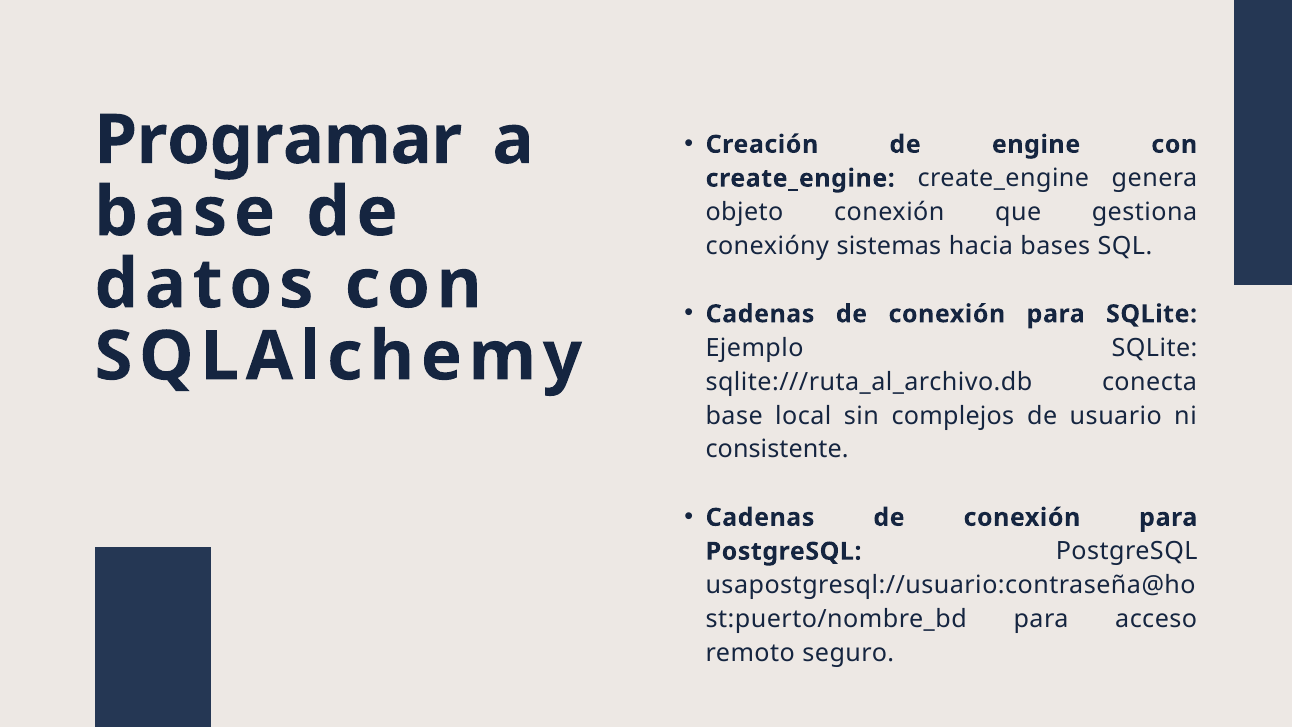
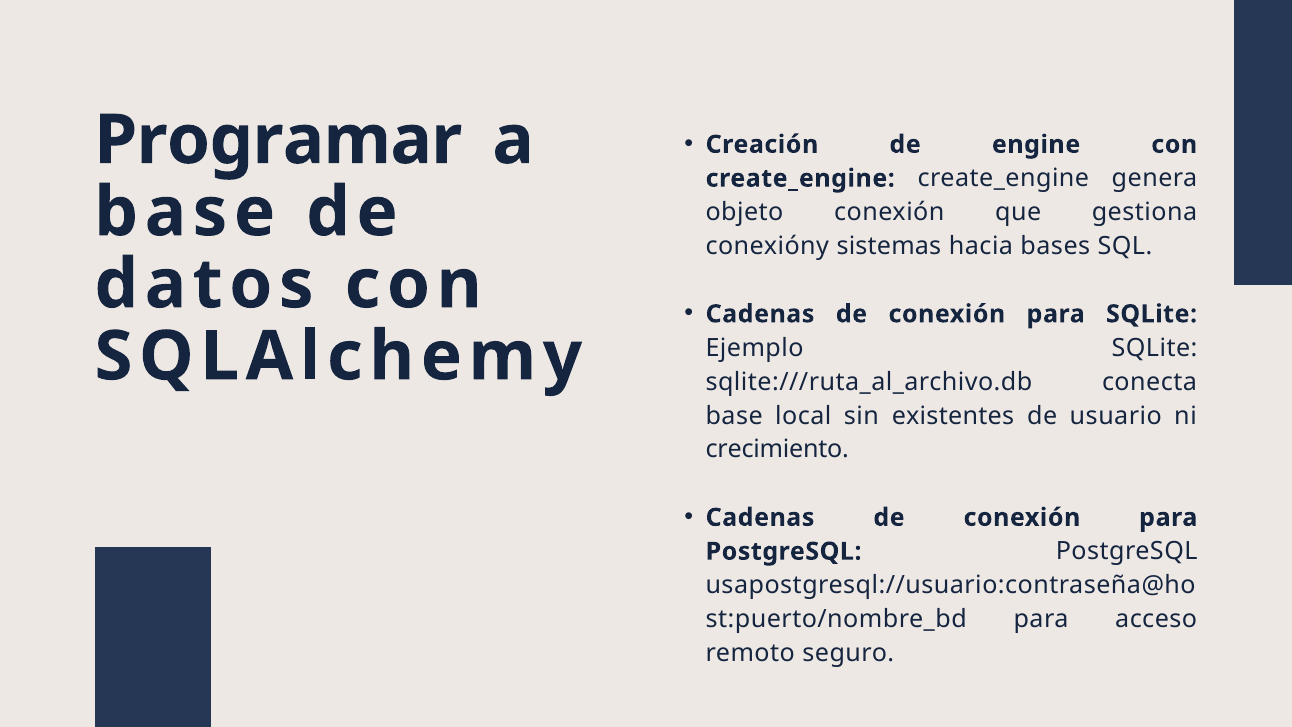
complejos: complejos -> existentes (953, 416)
consistente: consistente -> crecimiento (777, 450)
